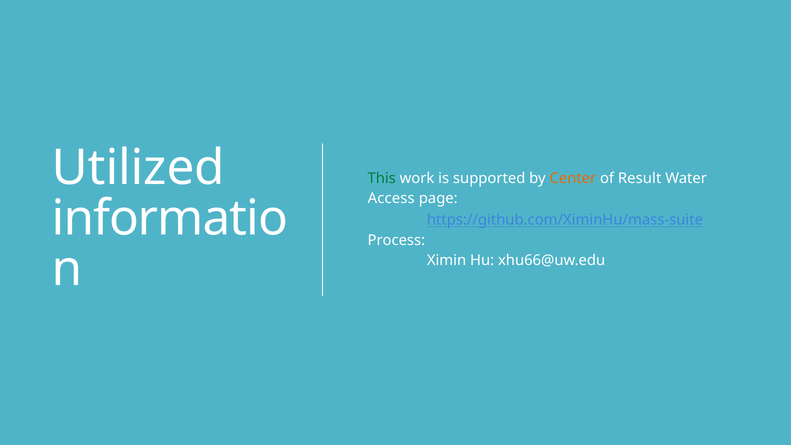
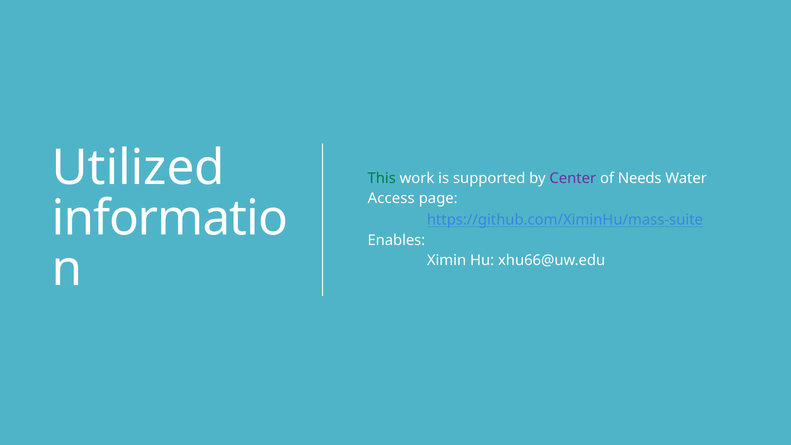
Center colour: orange -> purple (573, 178)
Result: Result -> Needs (640, 178)
Process: Process -> Enables (396, 240)
